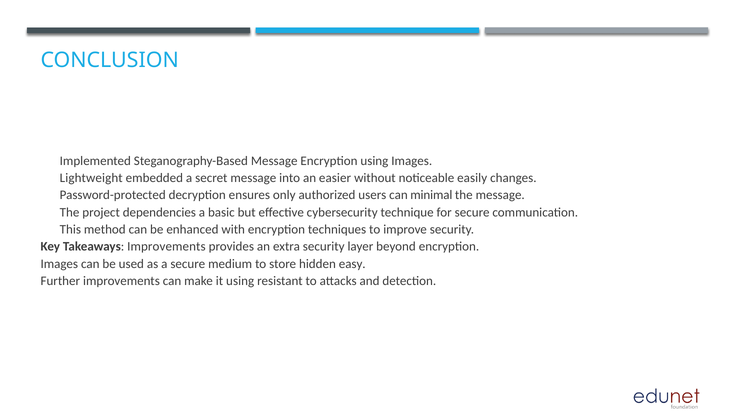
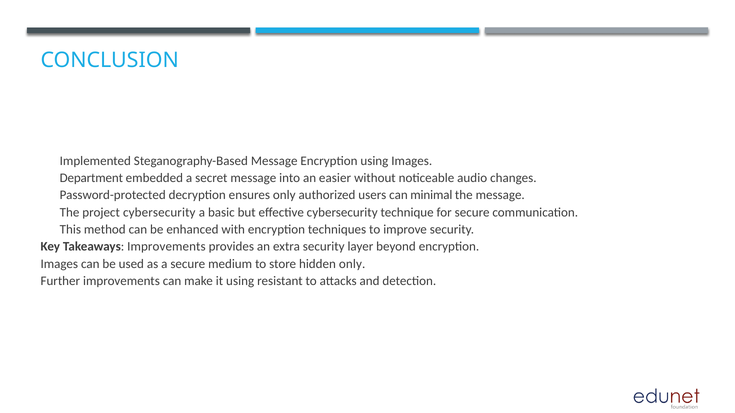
Lightweight: Lightweight -> Department (91, 178)
easily: easily -> audio (472, 178)
project dependencies: dependencies -> cybersecurity (159, 212)
hidden easy: easy -> only (352, 264)
